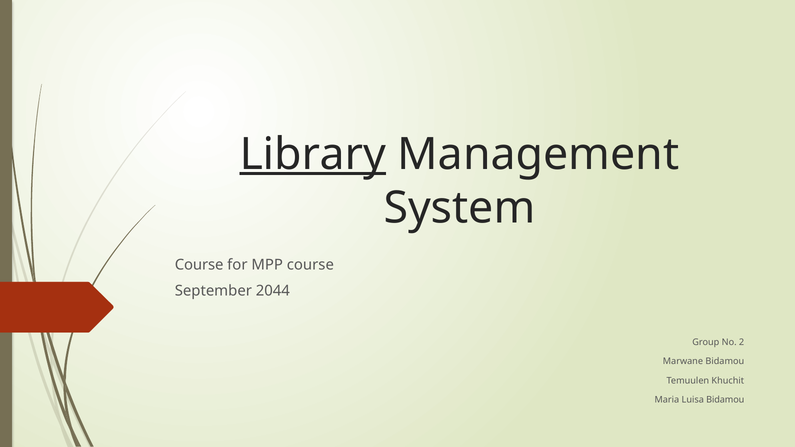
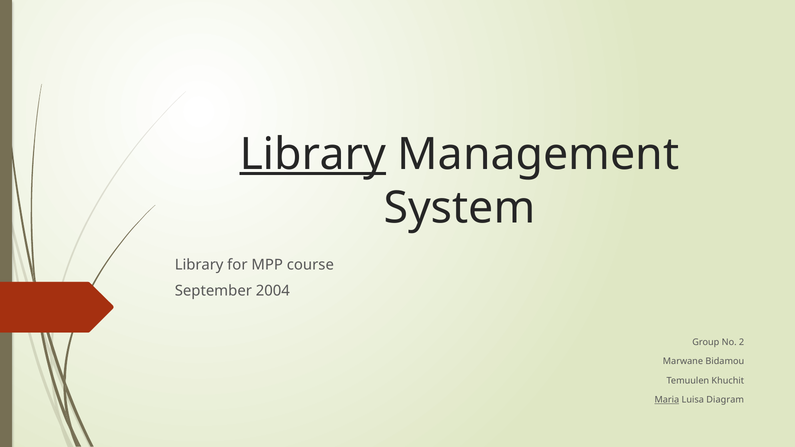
Course: Course -> Library (199, 265)
2044: 2044 -> 2004 (273, 291)
Maria underline: none -> present (667, 400)
Luisa Bidamou: Bidamou -> Diagram (725, 400)
